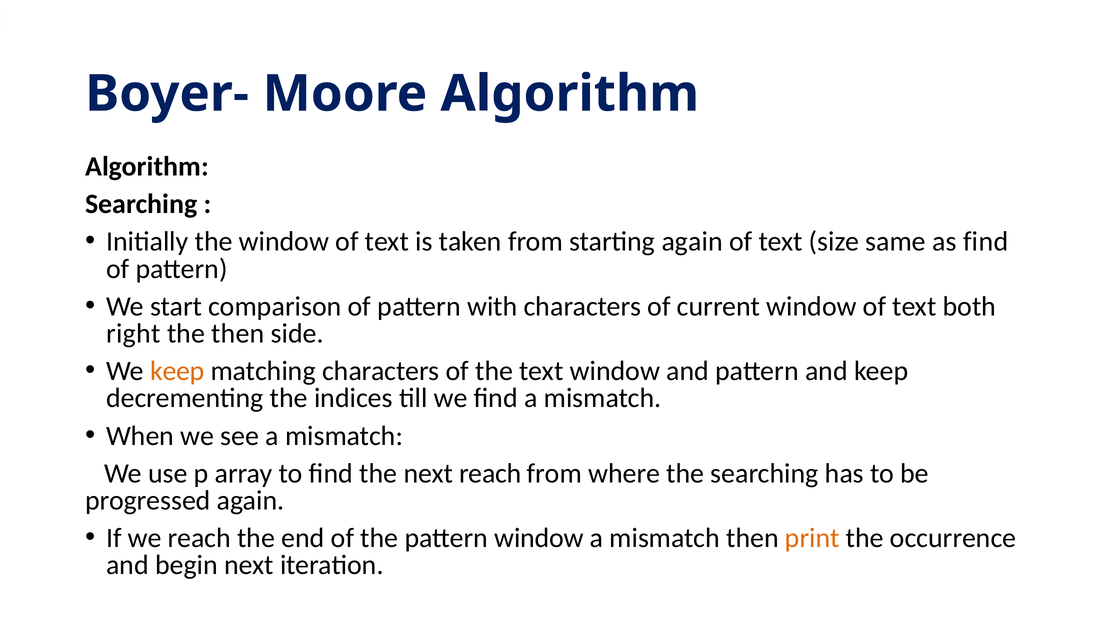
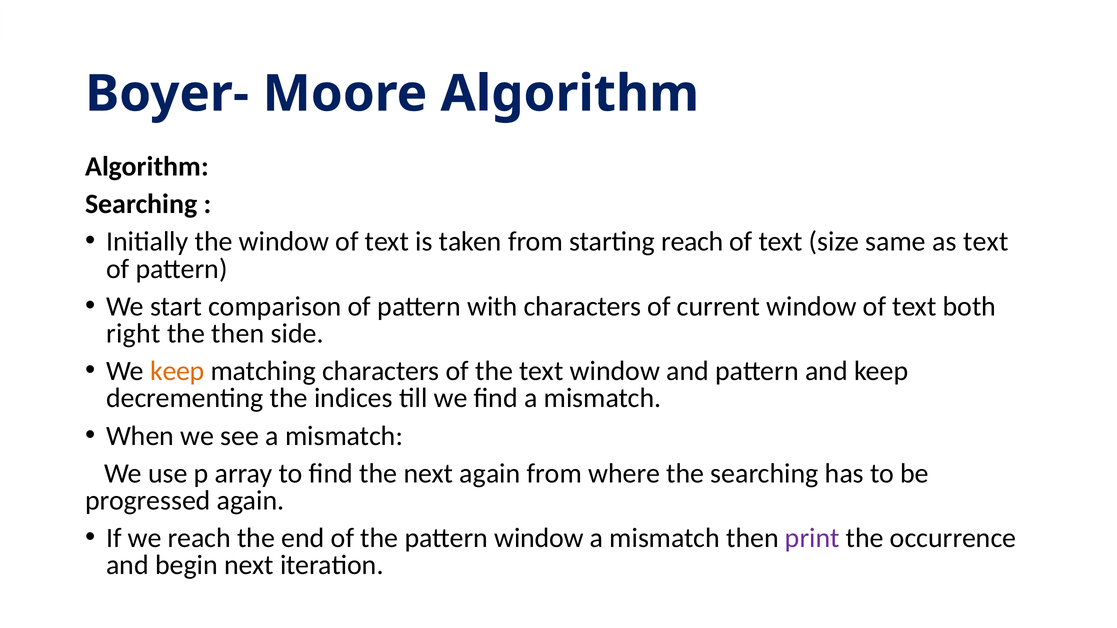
starting again: again -> reach (692, 242)
as find: find -> text (986, 242)
next reach: reach -> again (490, 474)
print colour: orange -> purple (812, 538)
